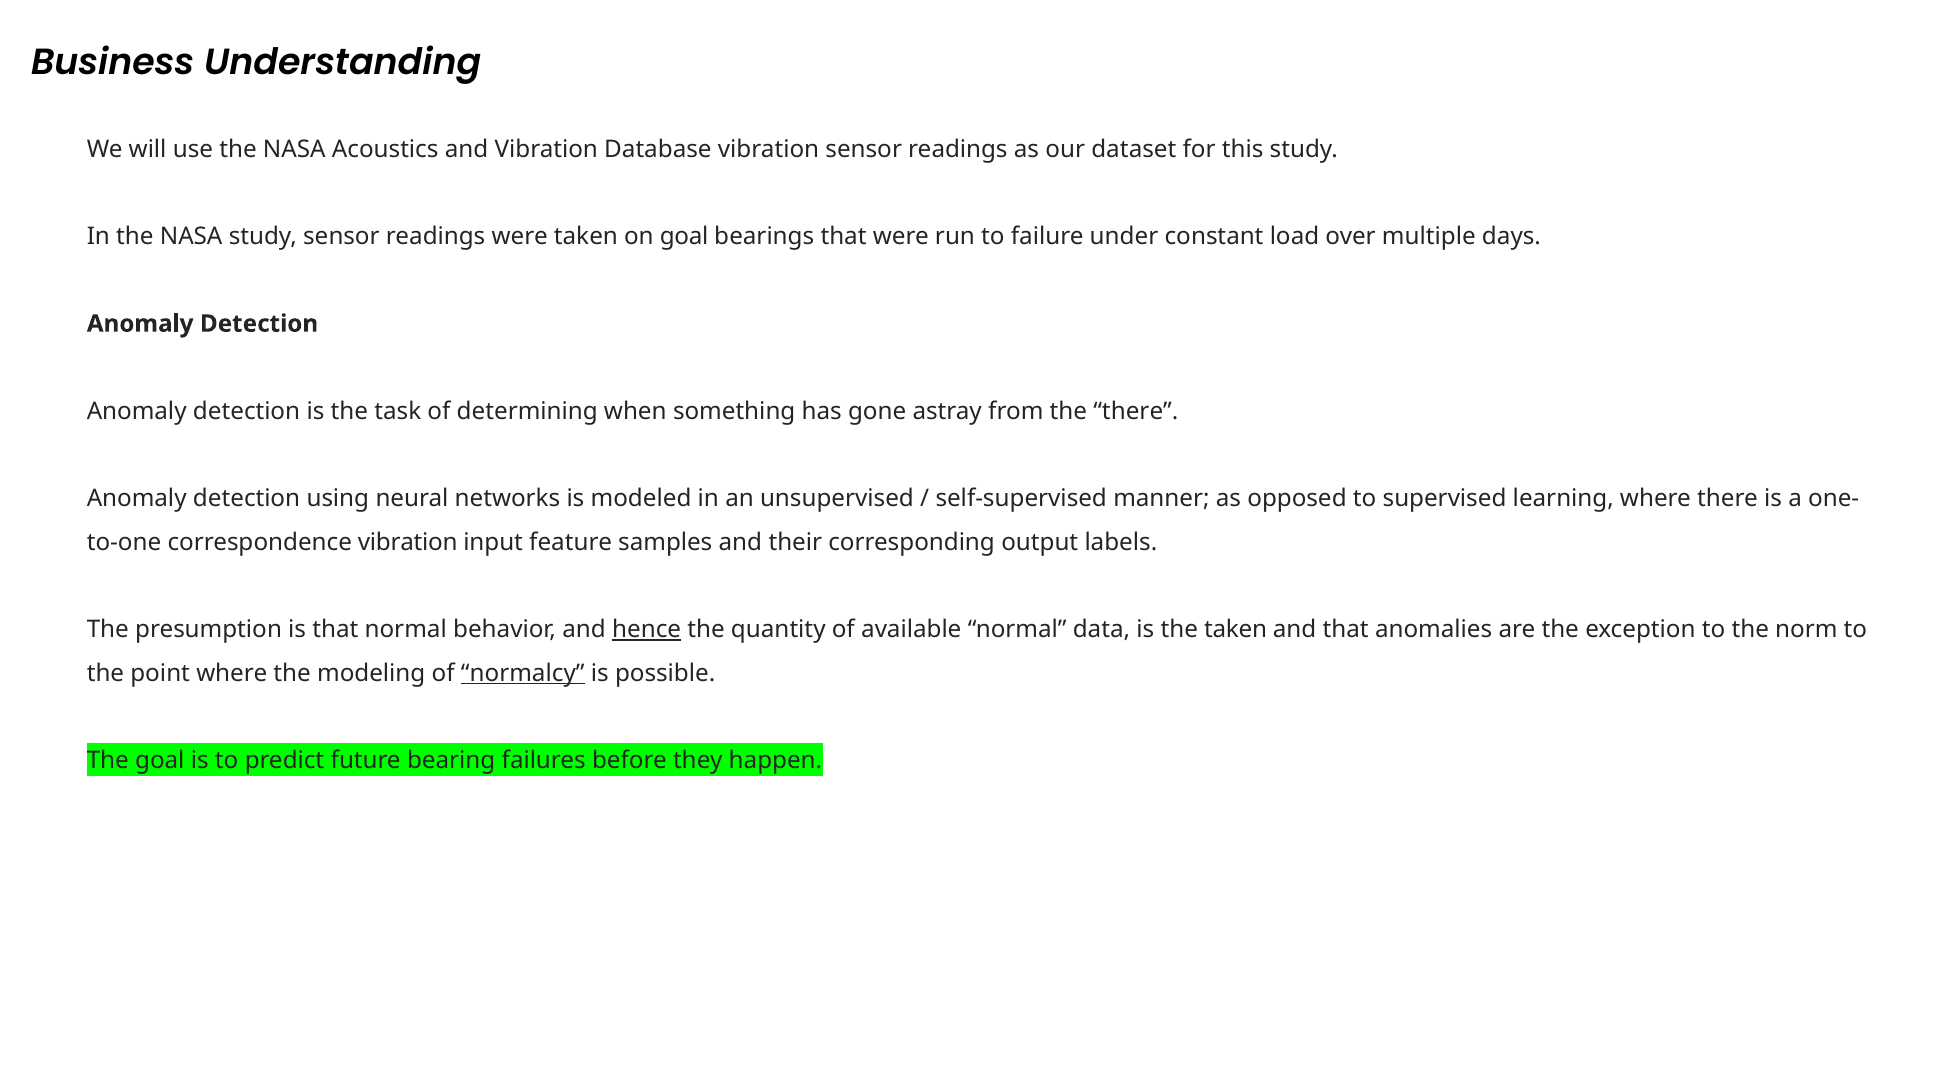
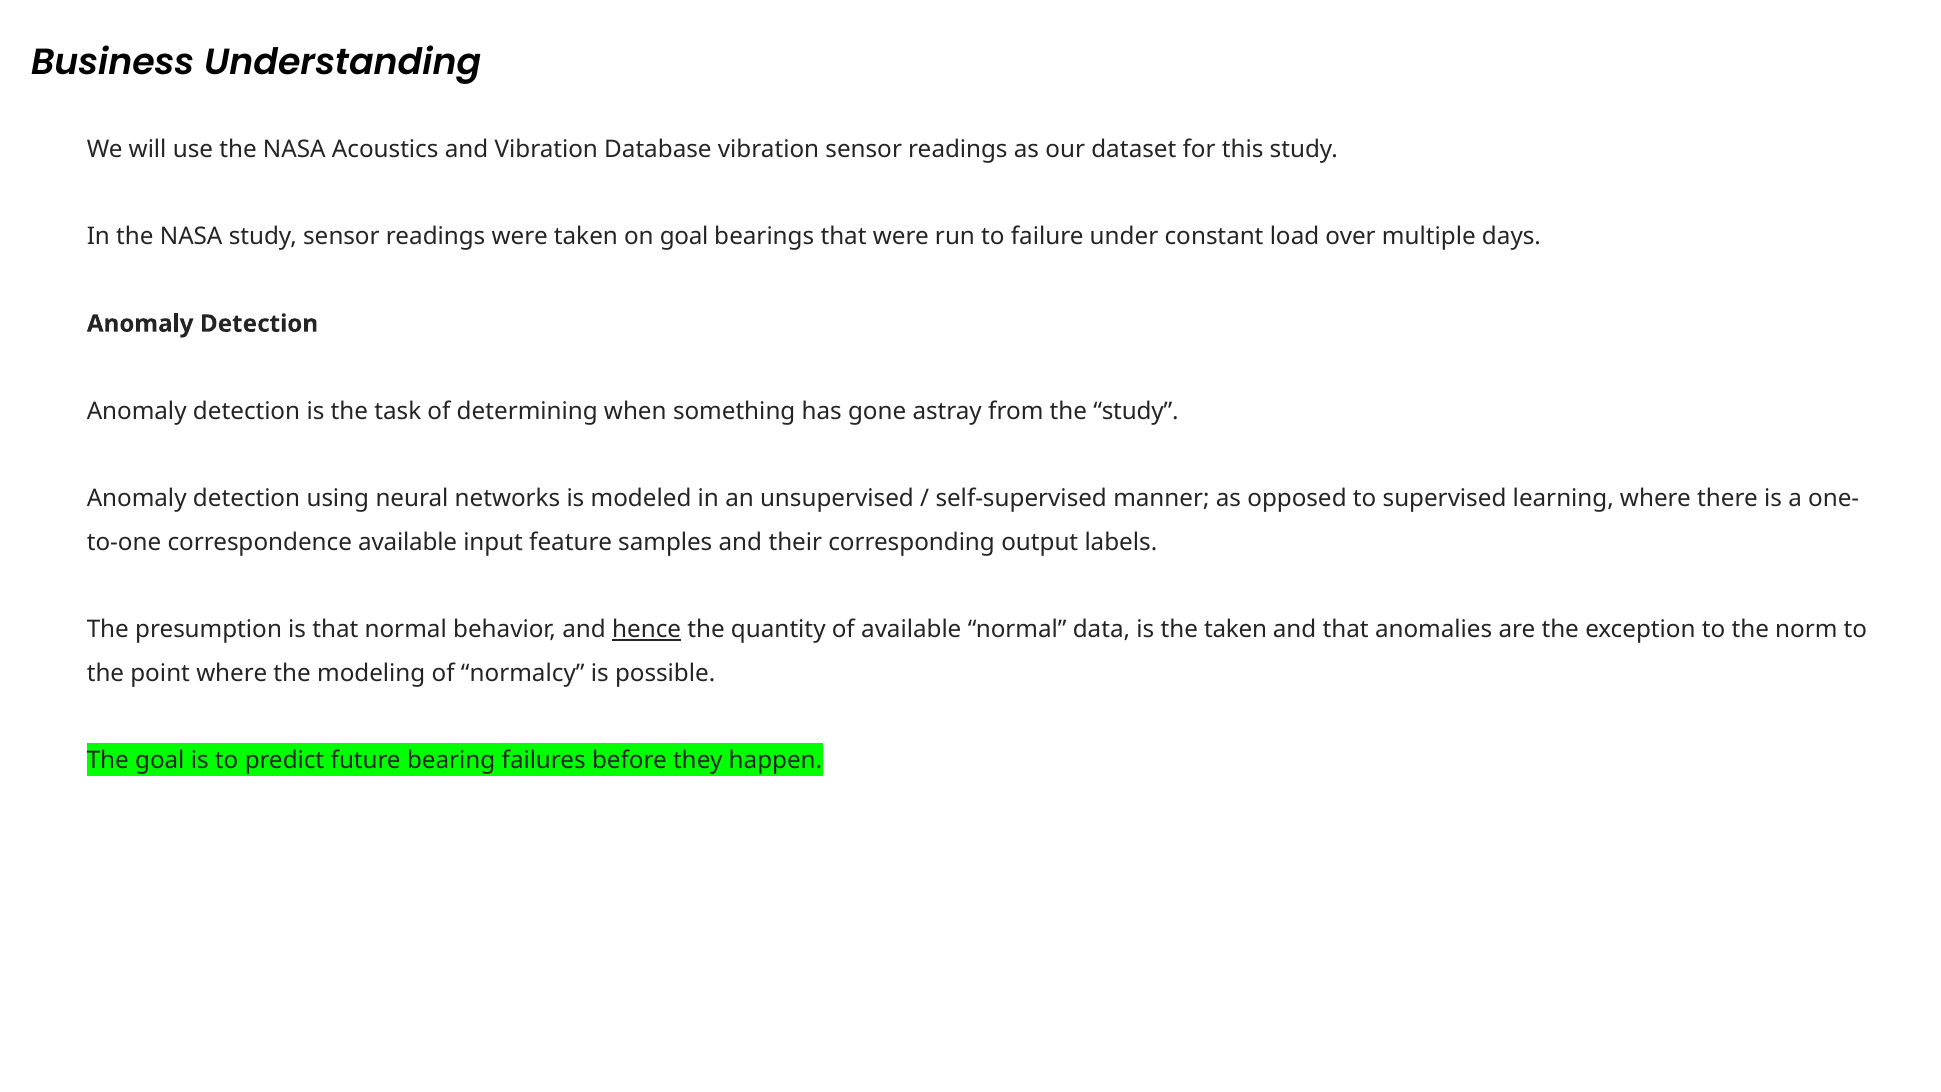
the there: there -> study (1136, 411)
correspondence vibration: vibration -> available (408, 542)
normalcy underline: present -> none (523, 673)
